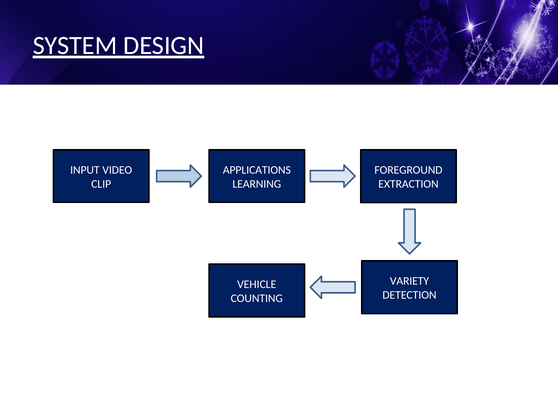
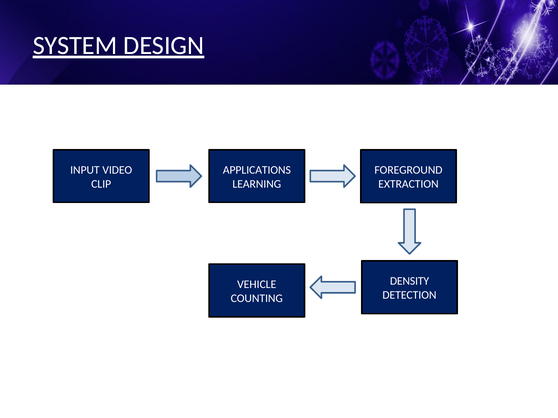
VARIETY: VARIETY -> DENSITY (410, 281)
